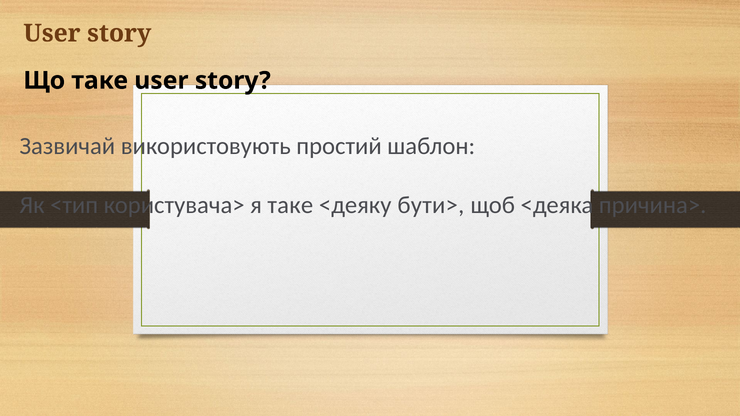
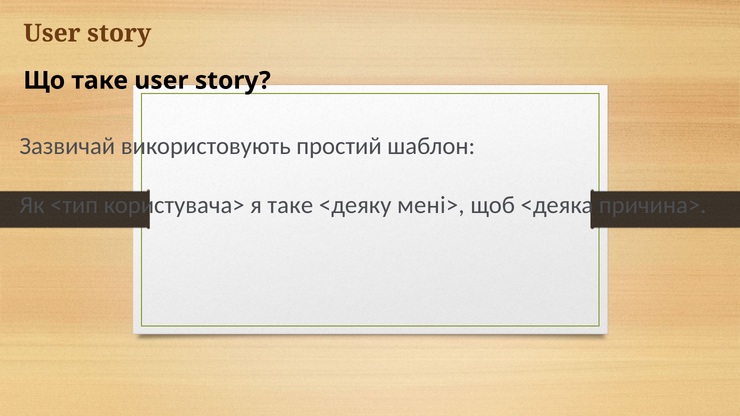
бути>: бути> -> мені> (431, 205)
